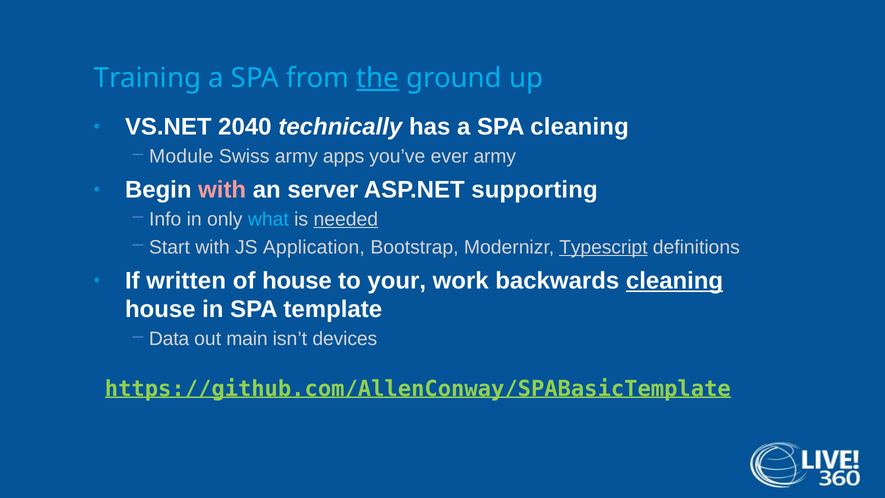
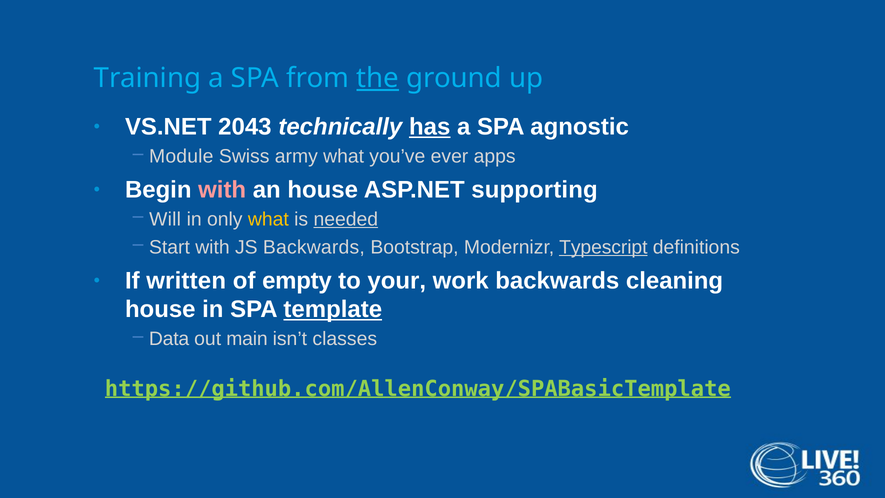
2040: 2040 -> 2043 (245, 127)
has underline: none -> present (430, 127)
SPA cleaning: cleaning -> agnostic (580, 127)
army apps: apps -> what (344, 156)
ever army: army -> apps (495, 156)
an server: server -> house (323, 190)
Info: Info -> Will (165, 219)
what colour: light blue -> yellow (268, 219)
JS Application: Application -> Backwards (314, 247)
of house: house -> empty (297, 281)
cleaning underline: present -> none (675, 281)
template underline: none -> present (333, 309)
devices: devices -> classes (345, 339)
